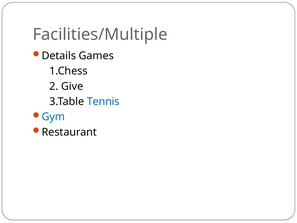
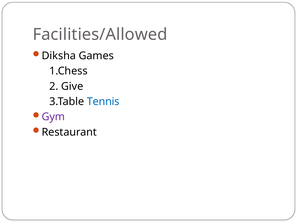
Facilities/Multiple: Facilities/Multiple -> Facilities/Allowed (100, 34)
Details: Details -> Diksha (59, 56)
Gym colour: blue -> purple (53, 117)
